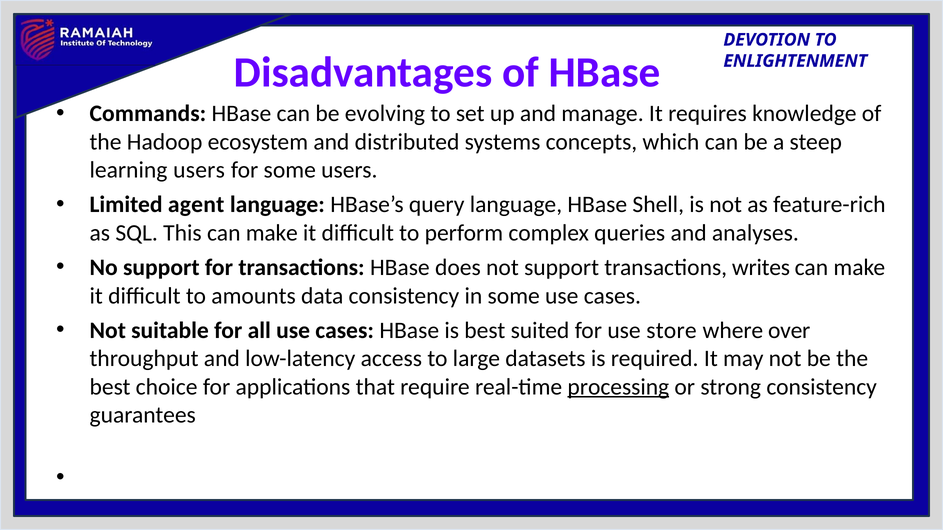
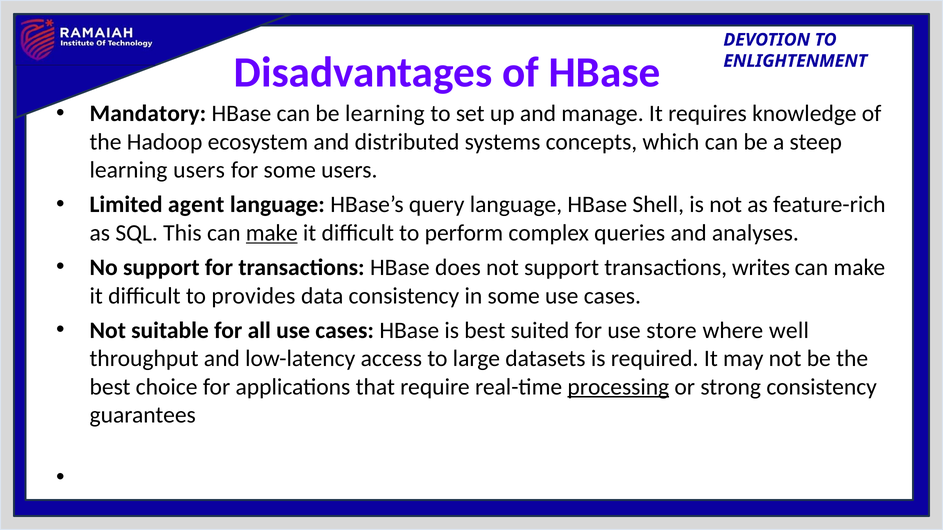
Commands: Commands -> Mandatory (148, 114)
be evolving: evolving -> learning (385, 114)
make underline: none -> present (272, 233)
amounts: amounts -> provides (253, 296)
over: over -> well (789, 331)
